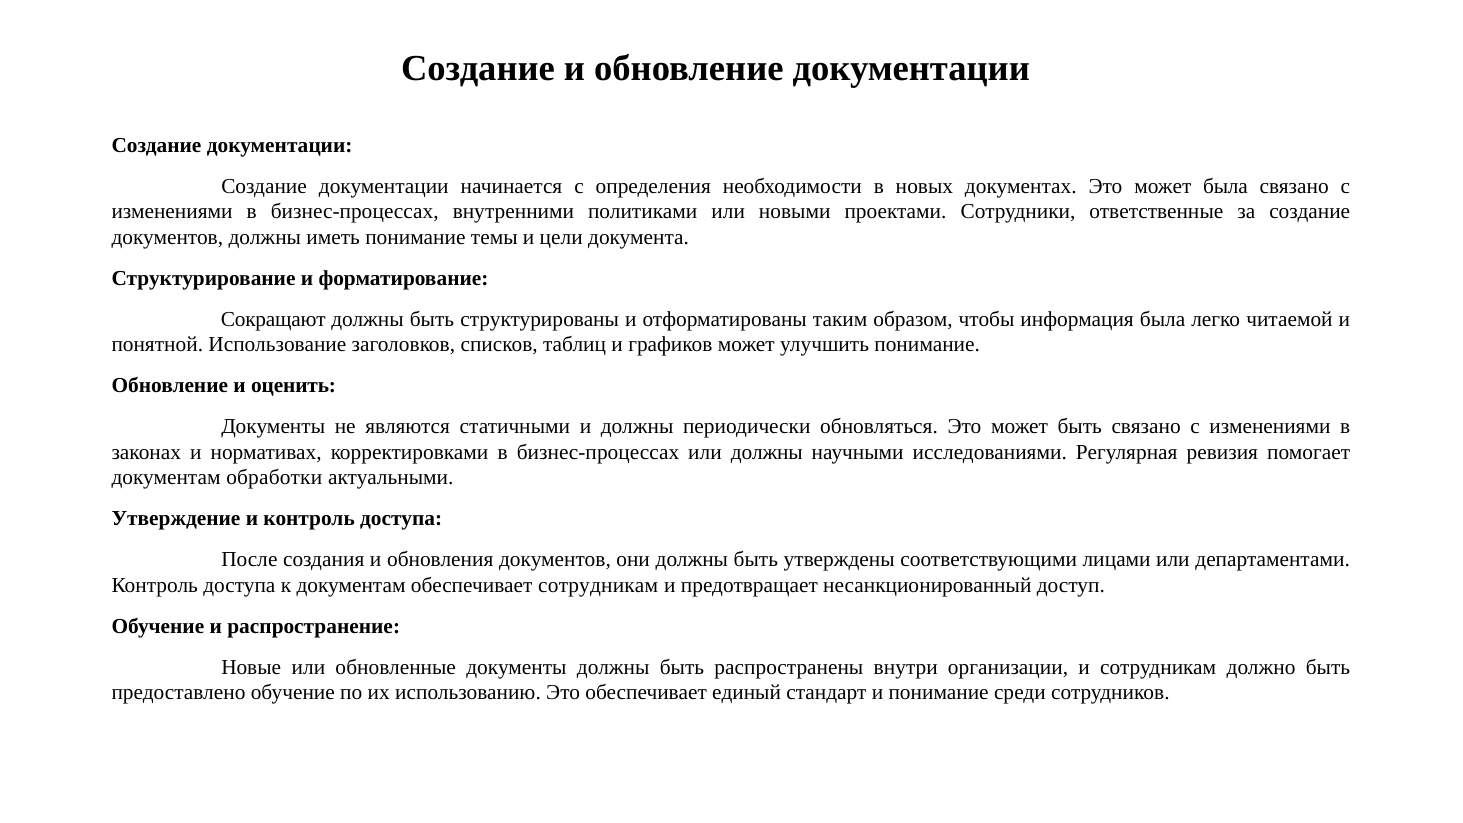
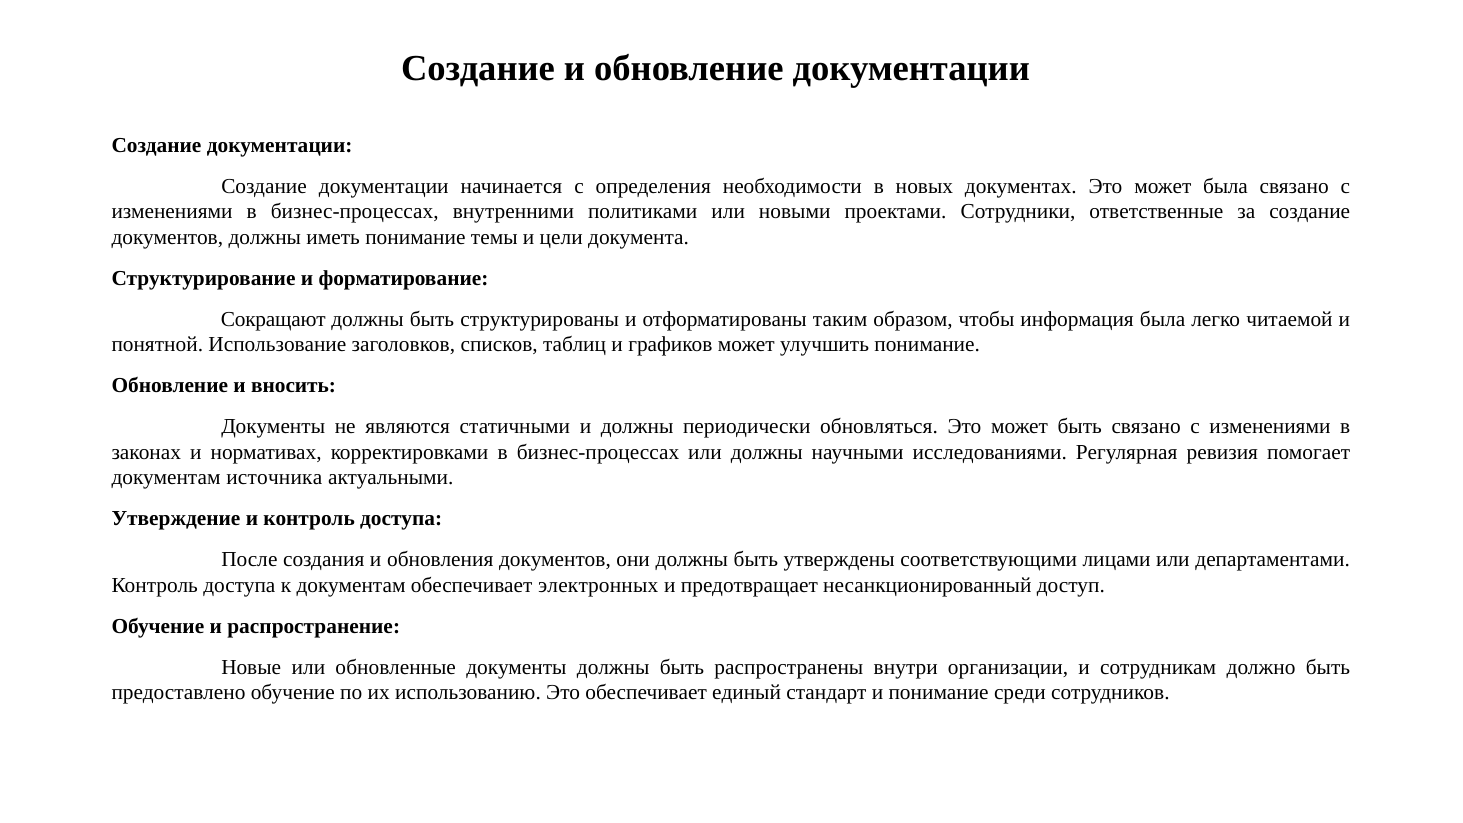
оценить: оценить -> вносить (294, 386)
обработки: обработки -> источника (274, 478)
обеспечивает сотрудникам: сотрудникам -> электронных (598, 585)
